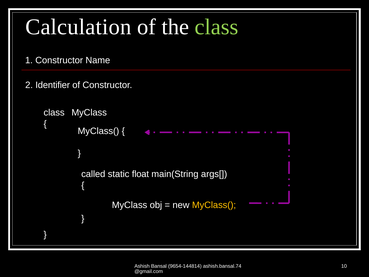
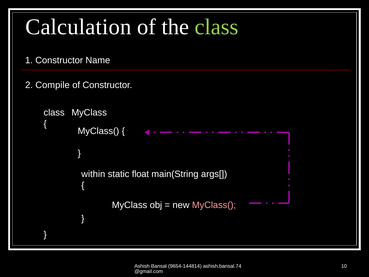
Identifier: Identifier -> Compile (53, 85)
called: called -> within (93, 174)
MyClass( colour: yellow -> pink (214, 205)
